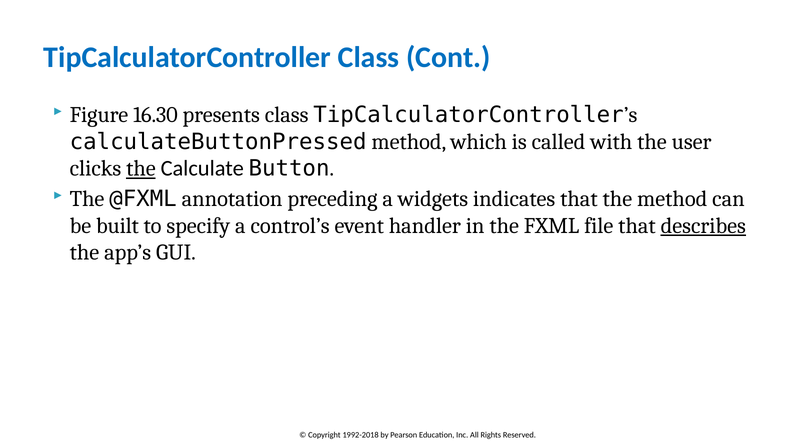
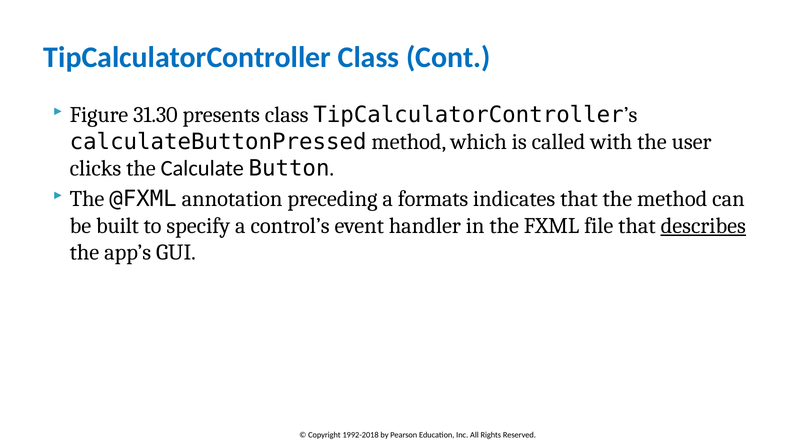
16.30: 16.30 -> 31.30 (155, 115)
the underline: present -> none (141, 169)
widgets: widgets -> formats (433, 199)
